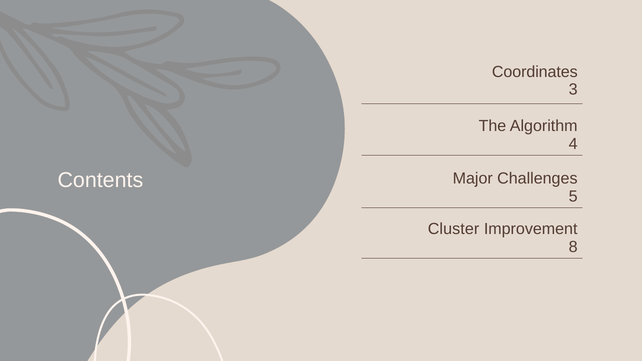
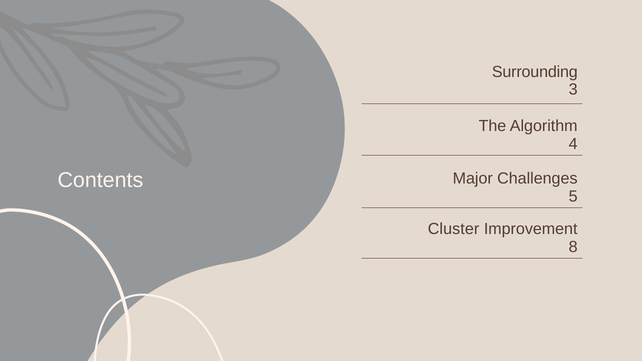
Coordinates: Coordinates -> Surrounding (535, 72)
